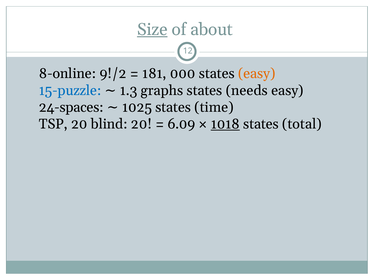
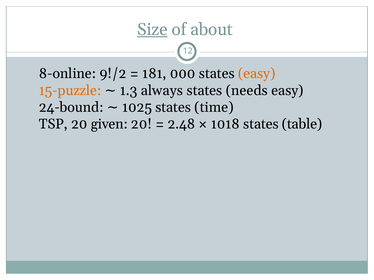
15-puzzle colour: blue -> orange (70, 91)
graphs: graphs -> always (162, 91)
24-spaces: 24-spaces -> 24-bound (71, 107)
blind: blind -> given (109, 124)
6.09: 6.09 -> 2.48 (181, 124)
1018 underline: present -> none (225, 124)
total: total -> table (302, 124)
